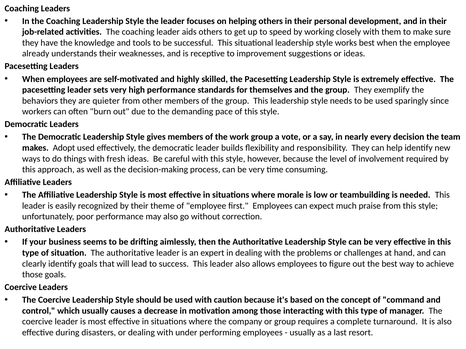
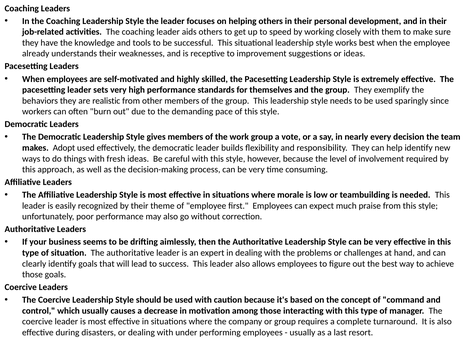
quieter: quieter -> realistic (106, 101)
